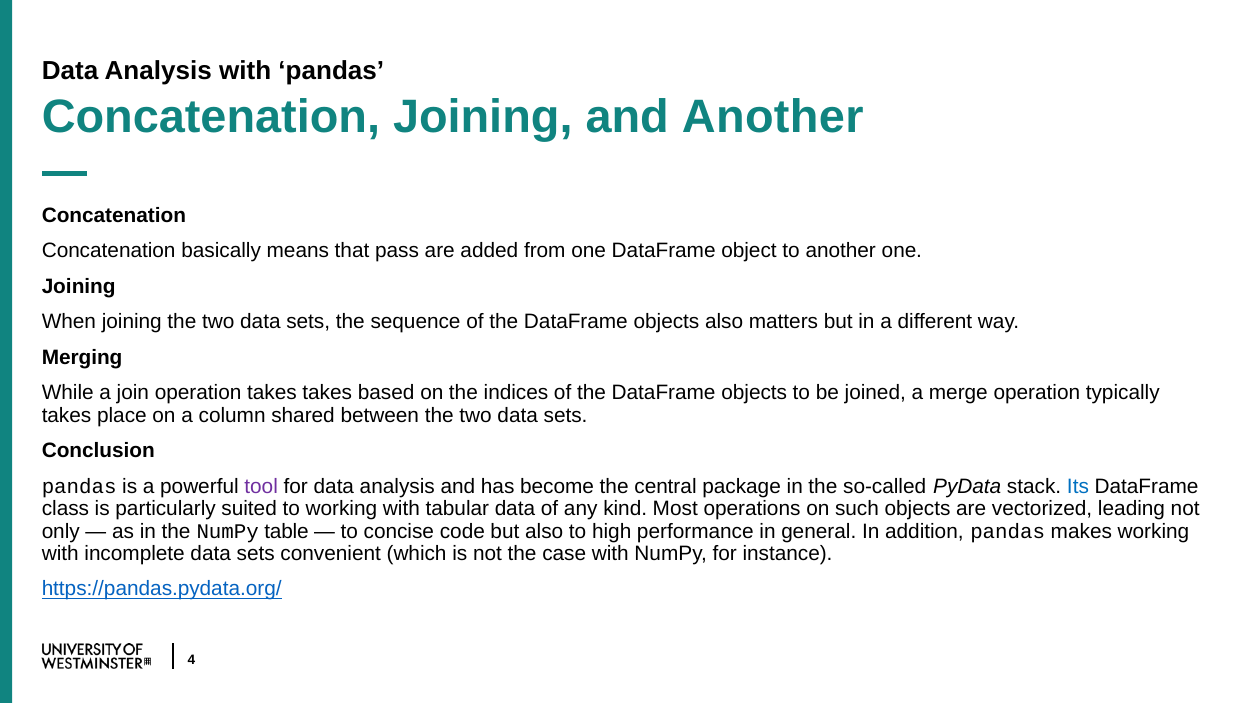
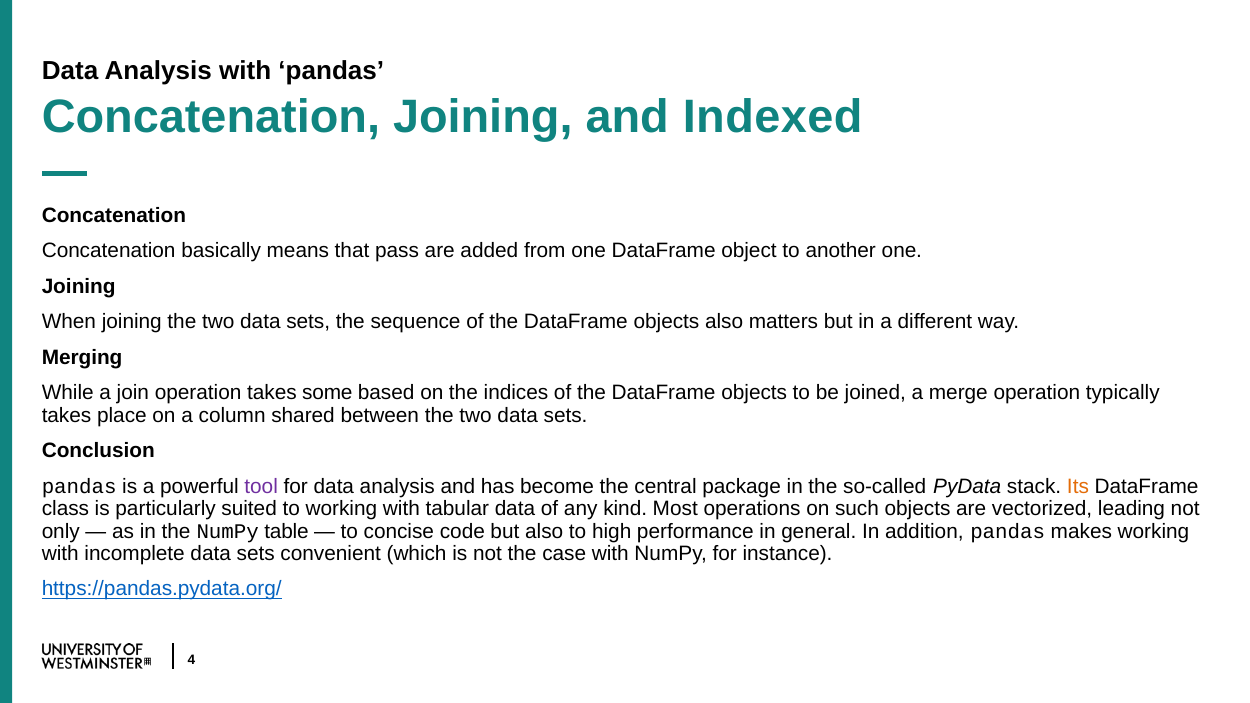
and Another: Another -> Indexed (773, 117)
takes takes: takes -> some (327, 393)
Its colour: blue -> orange (1078, 486)
